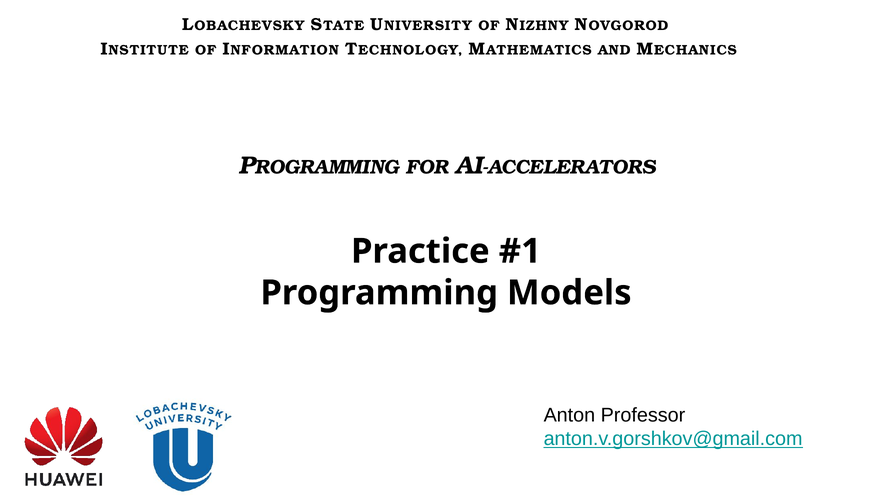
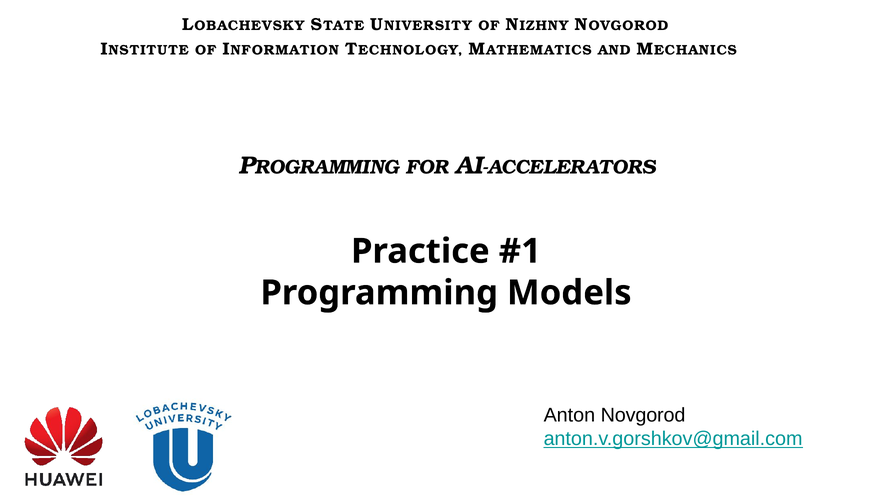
Anton Professor: Professor -> Novgorod (643, 415)
